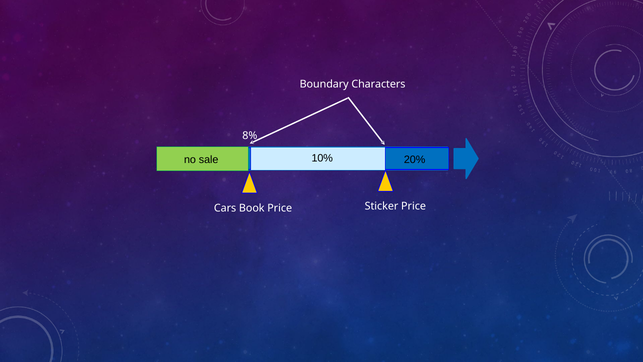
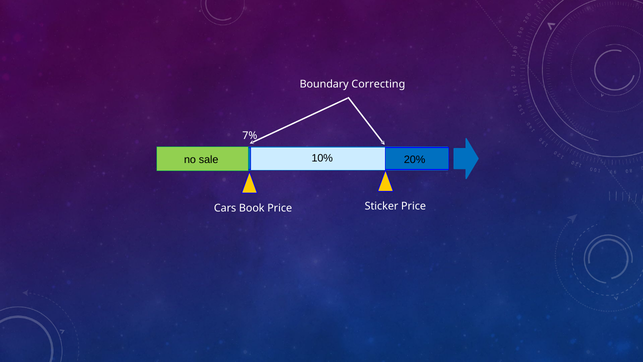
Characters: Characters -> Correcting (378, 84)
8%: 8% -> 7% (250, 135)
